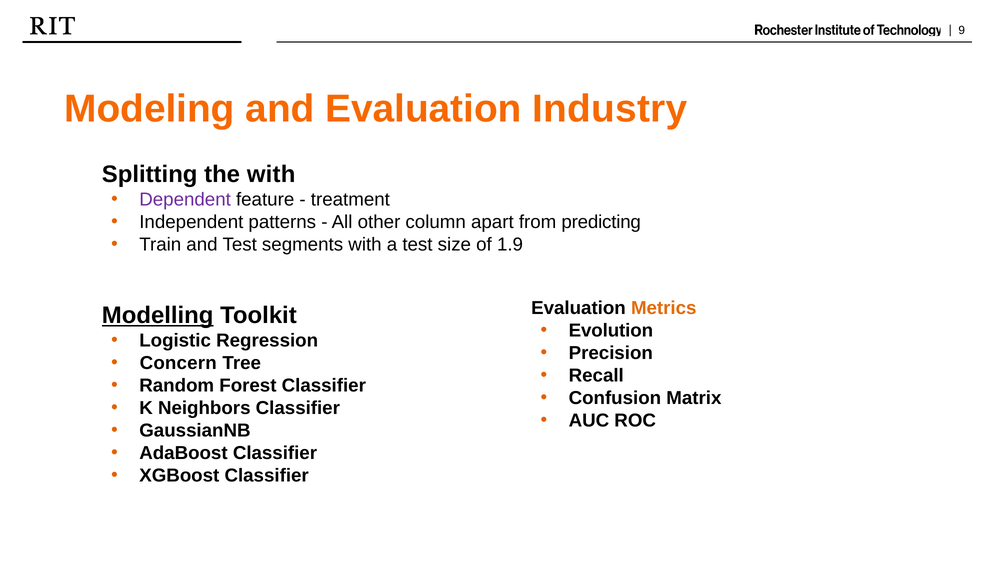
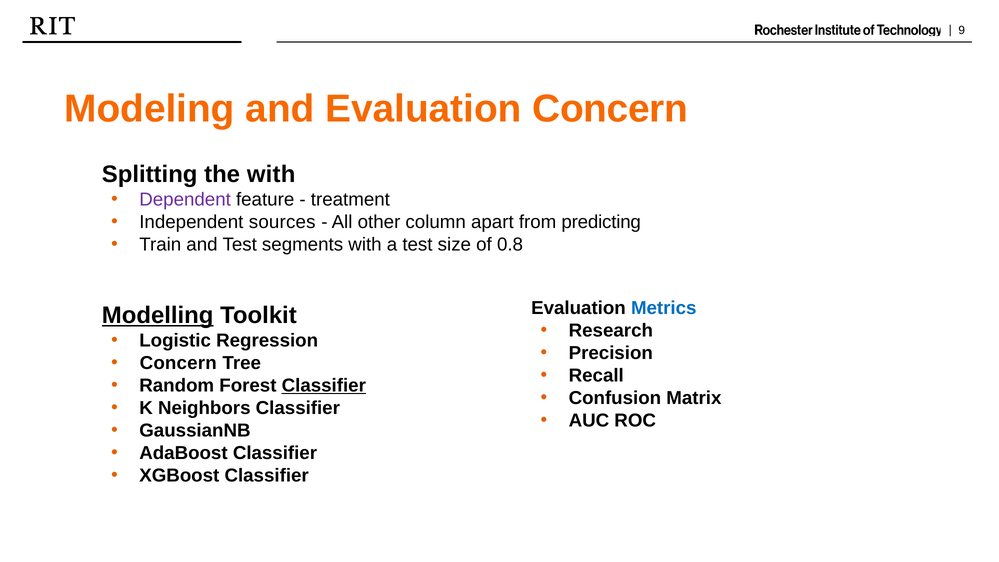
Evaluation Industry: Industry -> Concern (610, 109)
patterns: patterns -> sources (282, 222)
1.9: 1.9 -> 0.8 (510, 244)
Metrics colour: orange -> blue (664, 308)
Evolution: Evolution -> Research (611, 331)
Classifier underline: none -> present (324, 386)
